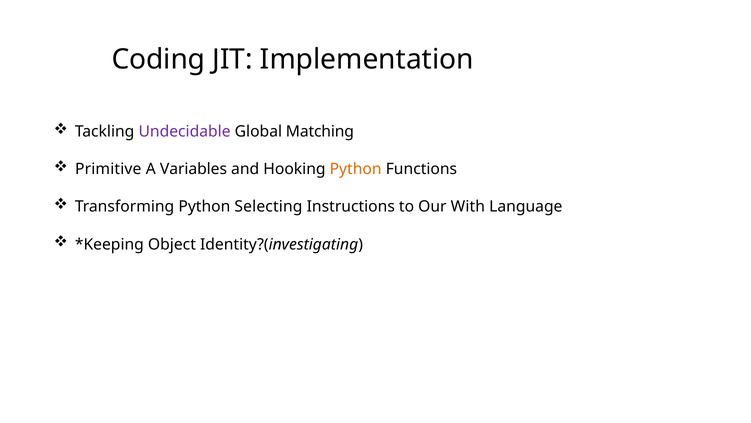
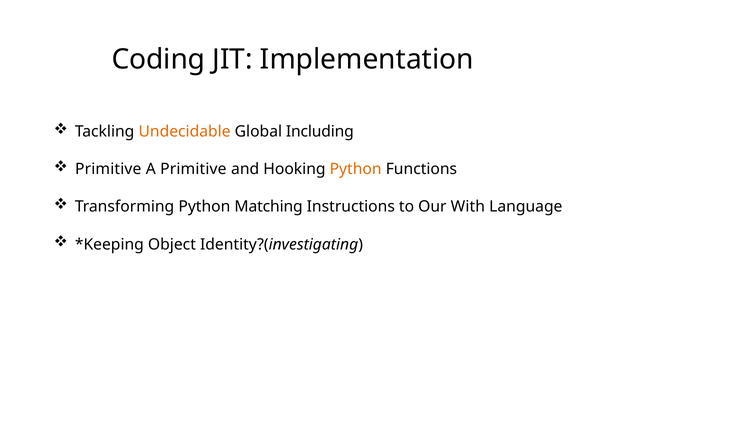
Undecidable colour: purple -> orange (185, 131)
Matching: Matching -> Including (320, 131)
A Variables: Variables -> Primitive (193, 169)
Selecting: Selecting -> Matching (269, 206)
